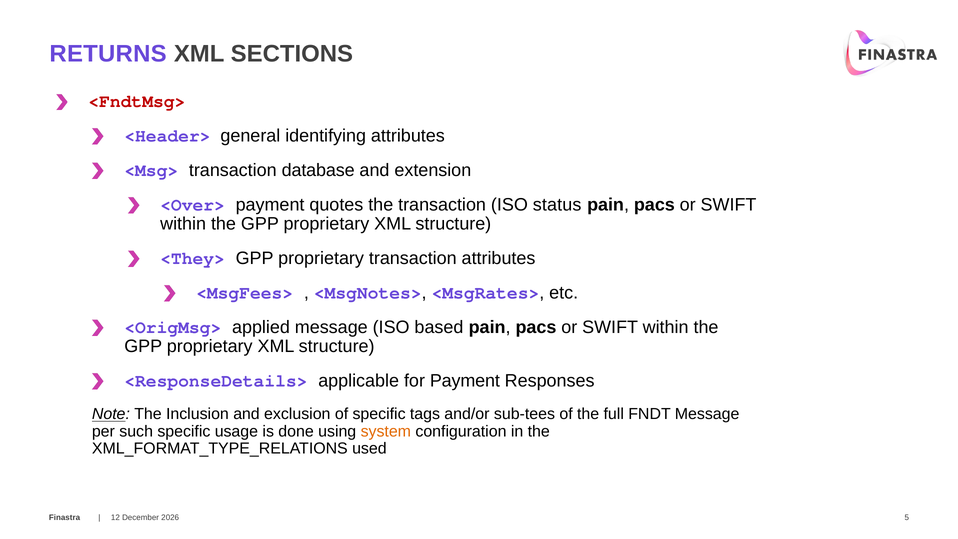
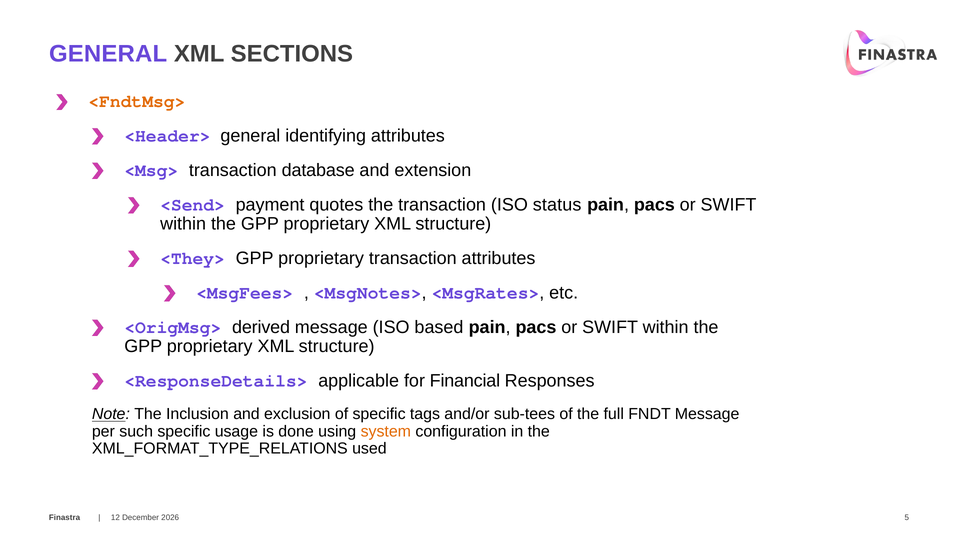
RETURNS: RETURNS -> GENERAL (108, 54)
<FndtMsg> colour: red -> orange (137, 101)
<Over>: <Over> -> <Send> (193, 205)
applied: applied -> derived (261, 327)
for Payment: Payment -> Financial (465, 381)
